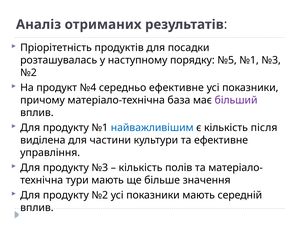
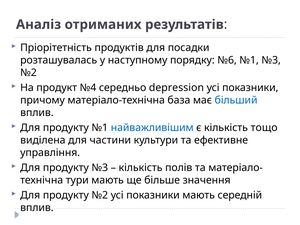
№5: №5 -> №6 (227, 60)
середньо ефективне: ефективне -> depression (176, 88)
більший colour: purple -> blue (236, 100)
після: після -> тощо (264, 128)
